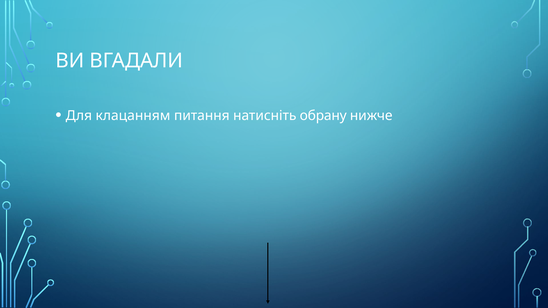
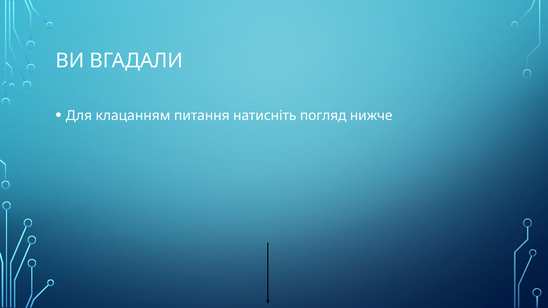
обрану: обрану -> погляд (323, 116)
